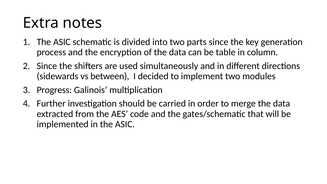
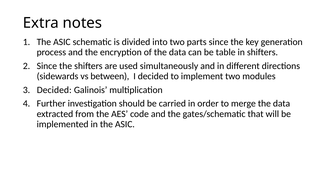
in column: column -> shifters (262, 52)
Progress: Progress -> Decided (54, 90)
